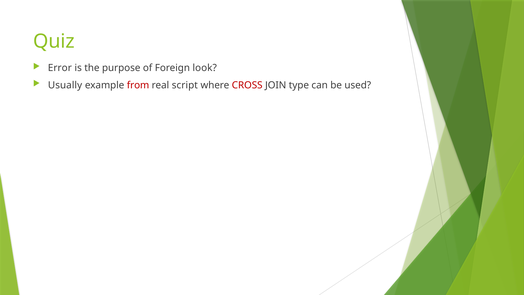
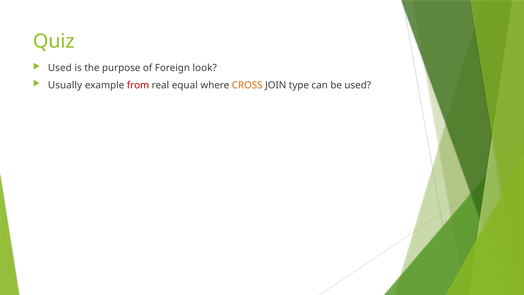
Error: Error -> Used (60, 68)
script: script -> equal (185, 85)
CROSS colour: red -> orange (247, 85)
